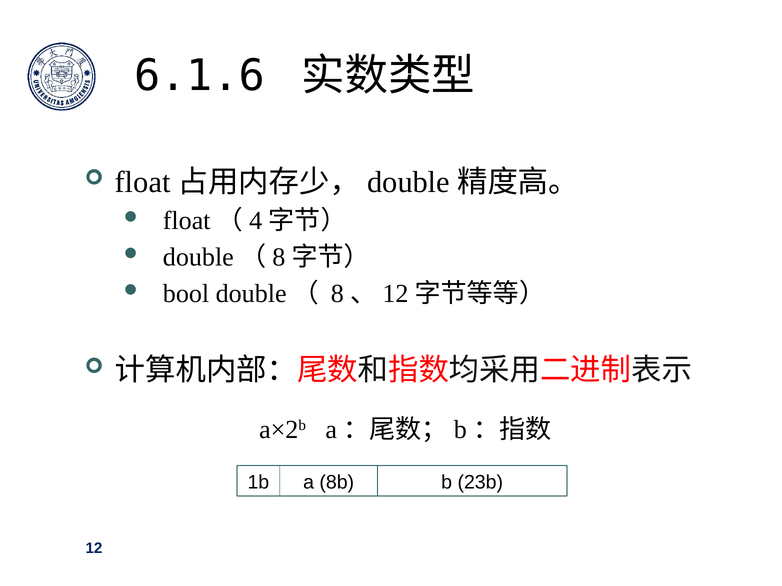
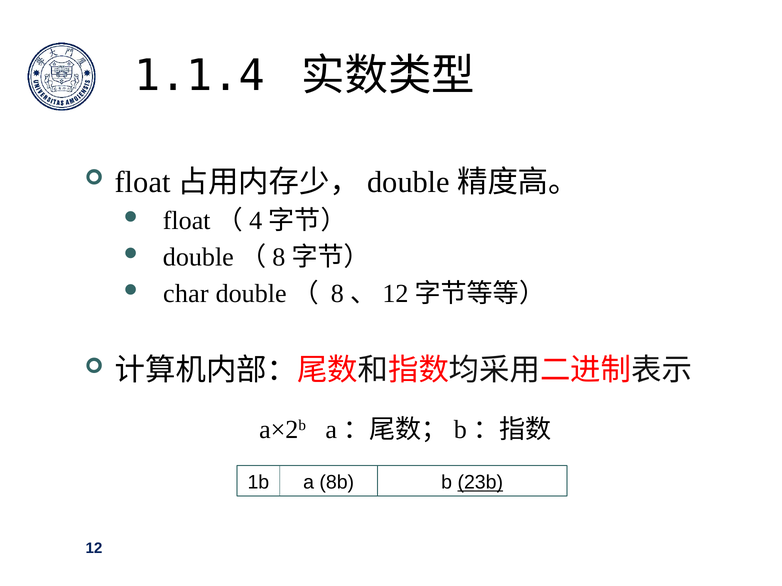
6.1.6: 6.1.6 -> 1.1.4 (200, 76)
bool: bool -> char (186, 294)
23b underline: none -> present (480, 483)
